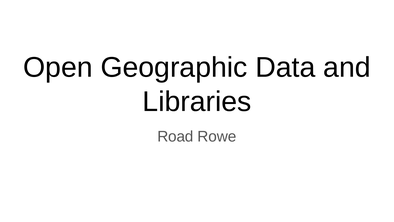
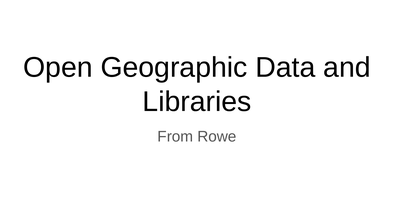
Road: Road -> From (175, 136)
